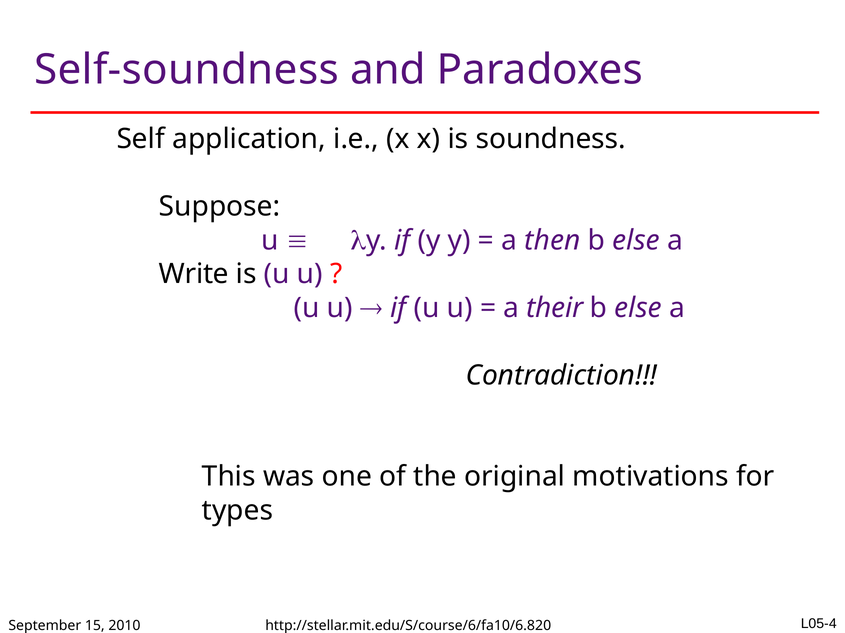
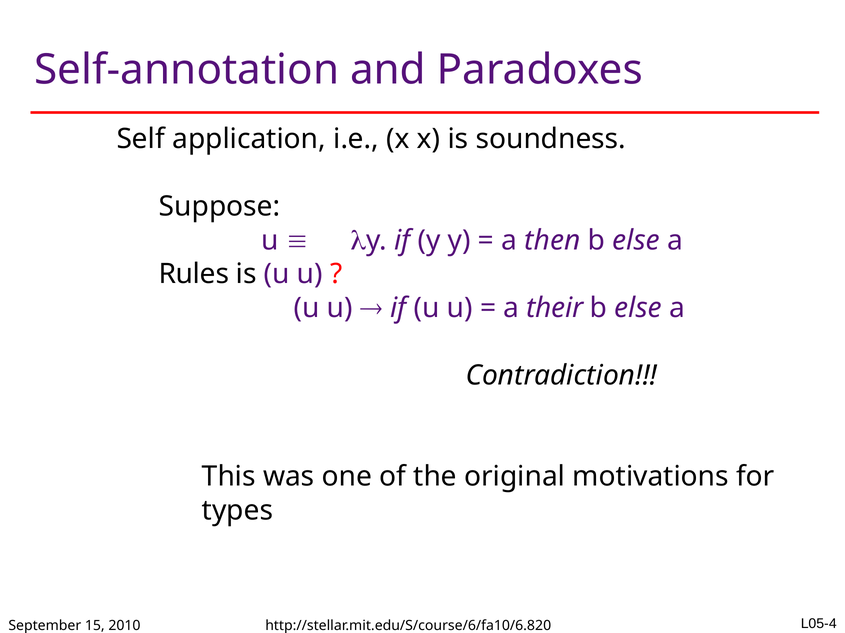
Self-soundness: Self-soundness -> Self-annotation (187, 70)
Write: Write -> Rules (194, 274)
